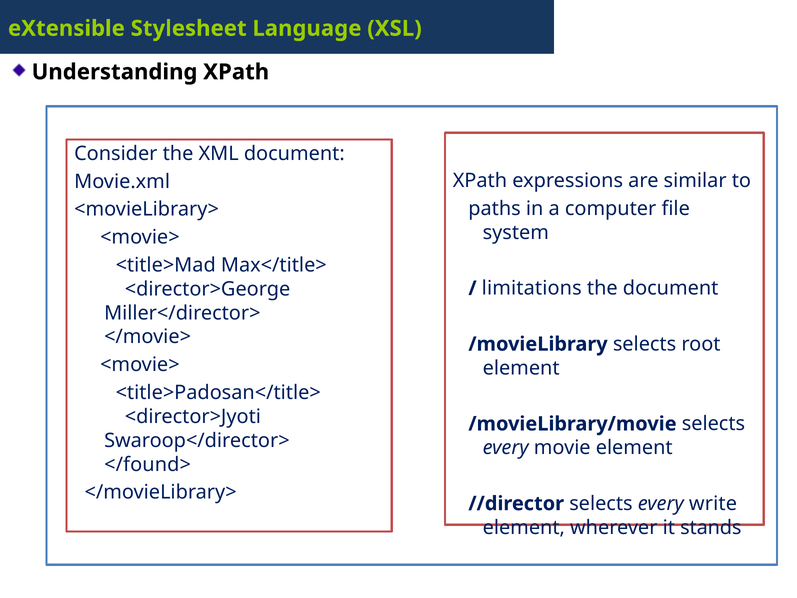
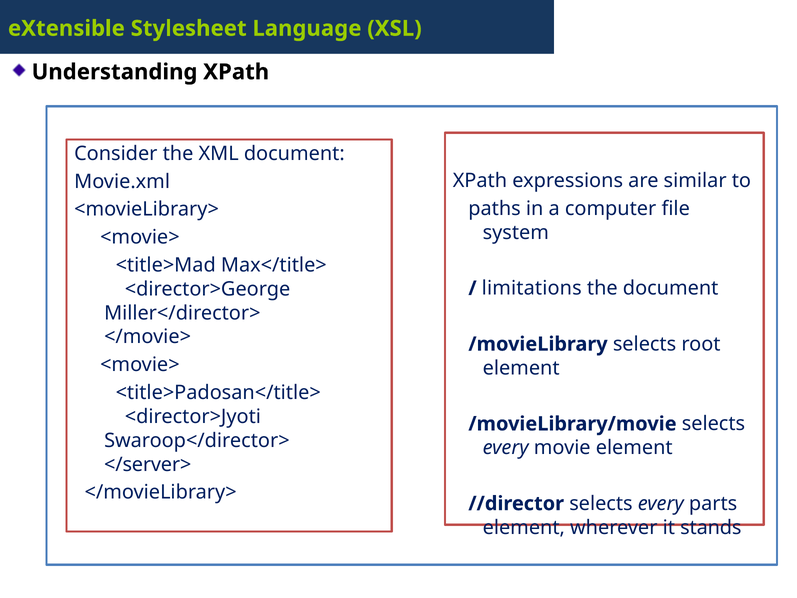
</found>: </found> -> </server> (148, 464)
write: write -> parts (713, 503)
